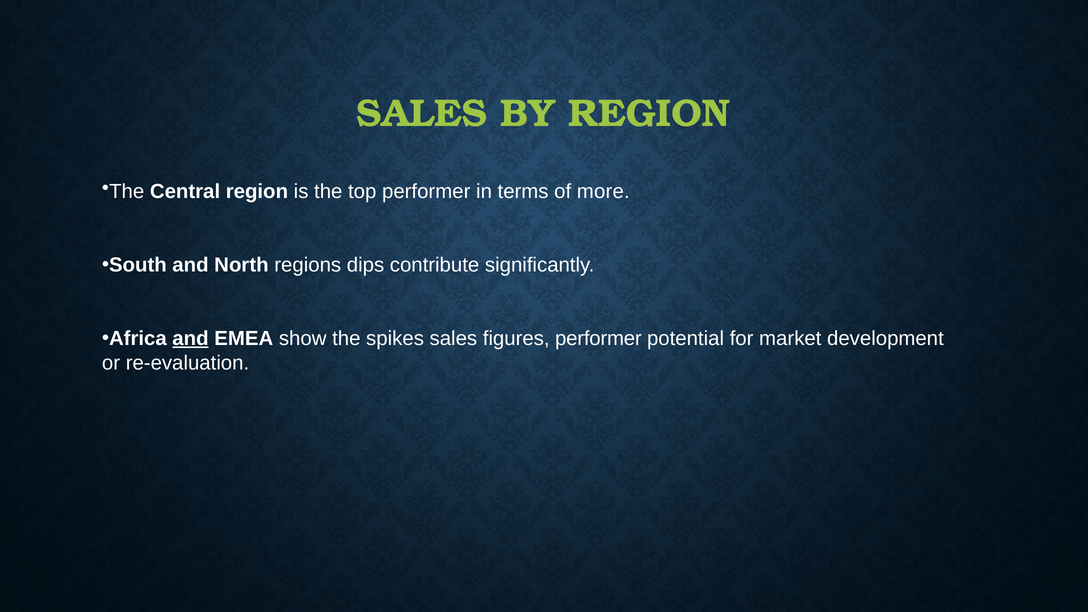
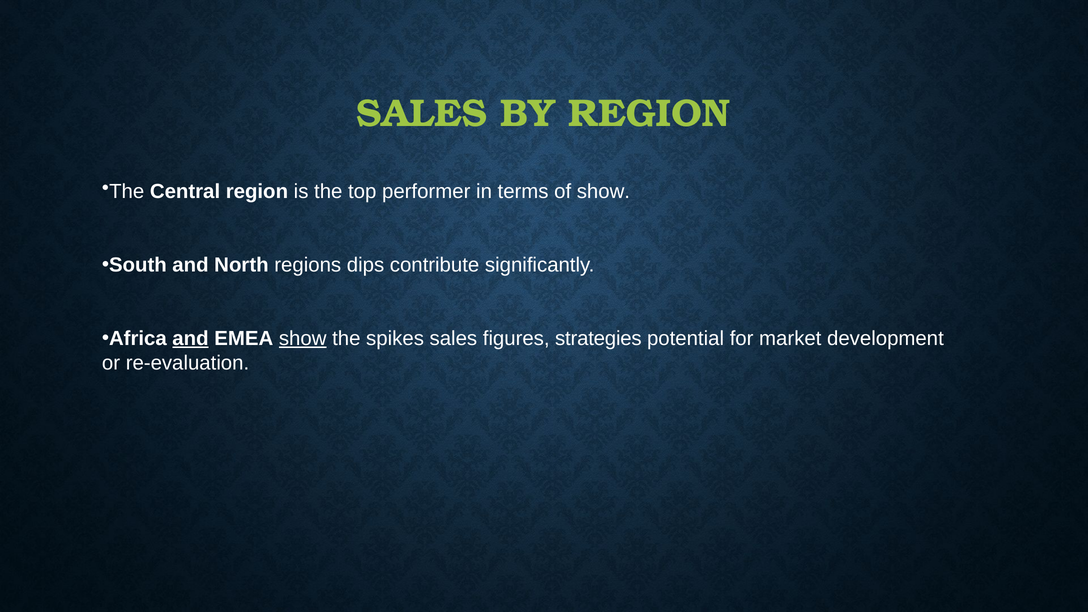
of more: more -> show (603, 192)
show underline: none -> present (303, 338)
figures performer: performer -> strategies (598, 338)
